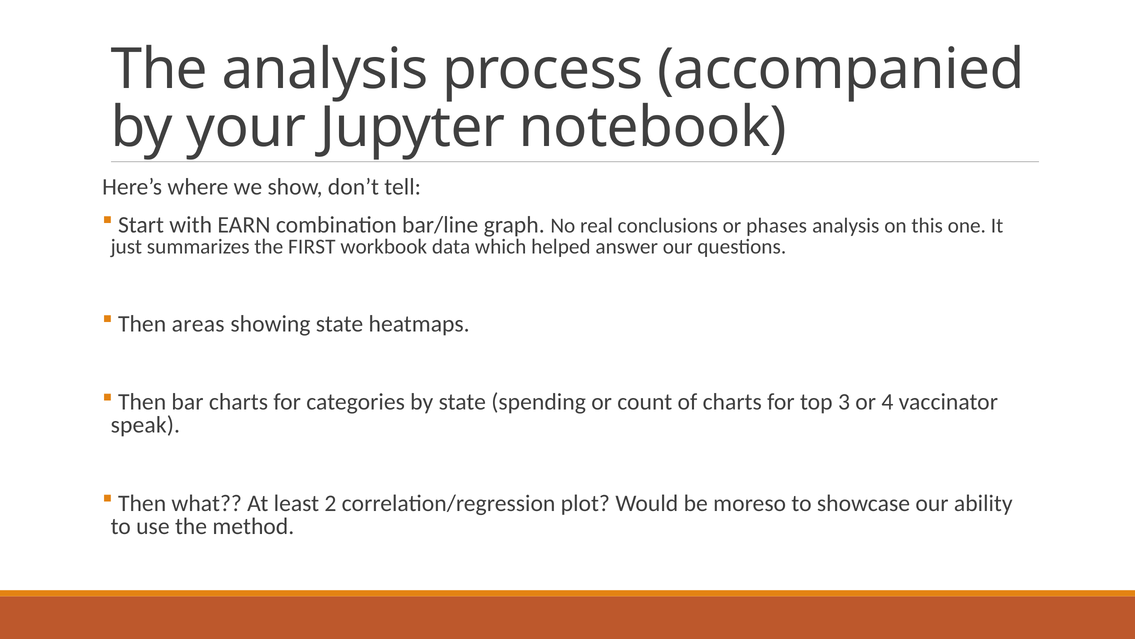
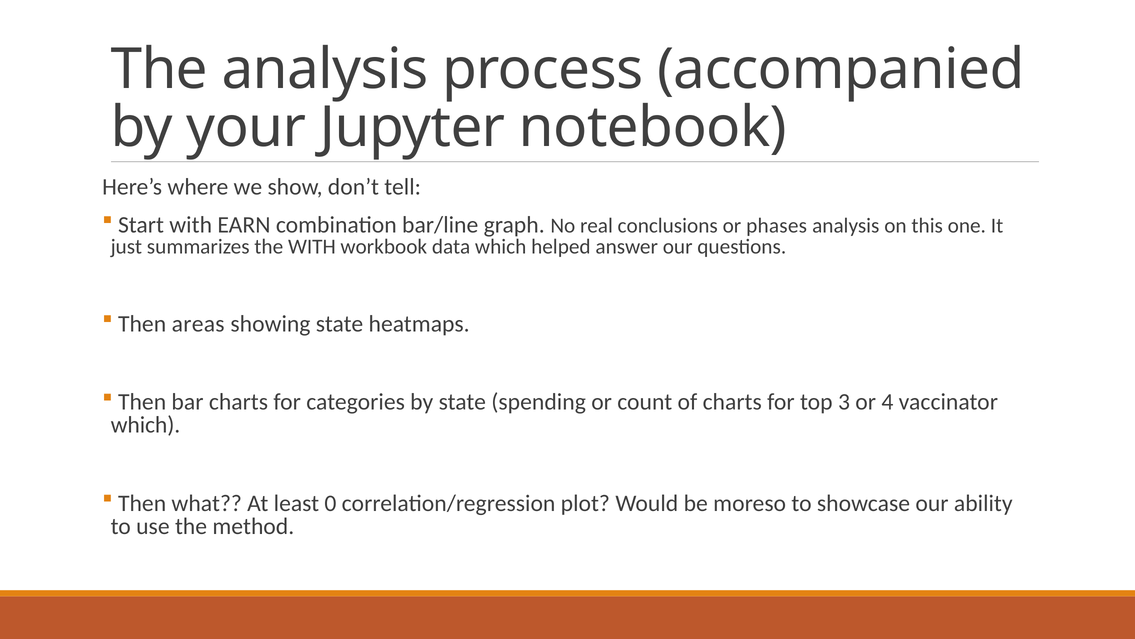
the FIRST: FIRST -> WITH (312, 246)
speak: speak -> which (145, 425)
2: 2 -> 0 (330, 503)
